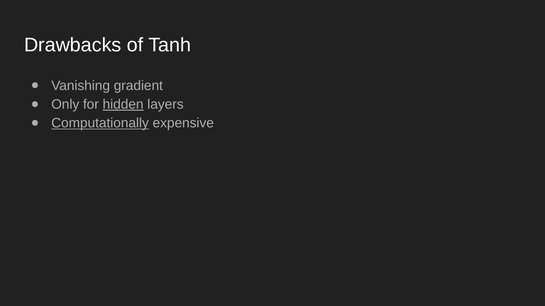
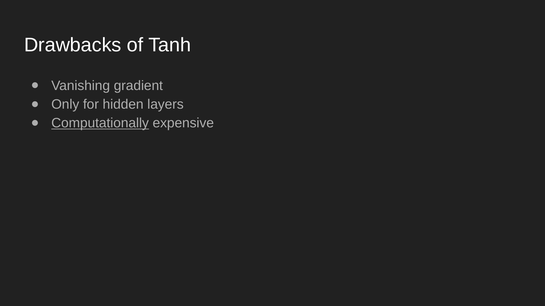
hidden underline: present -> none (123, 105)
